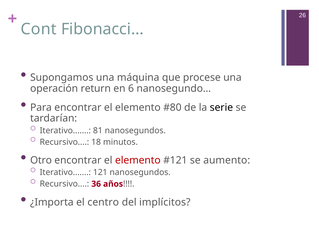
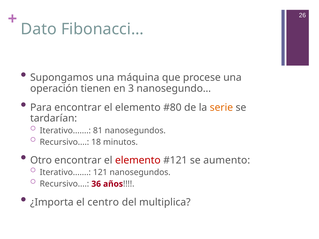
Cont: Cont -> Dato (39, 29)
return: return -> tienen (96, 89)
6: 6 -> 3 (131, 89)
serie colour: black -> orange (221, 108)
implícitos: implícitos -> multiplica (165, 202)
